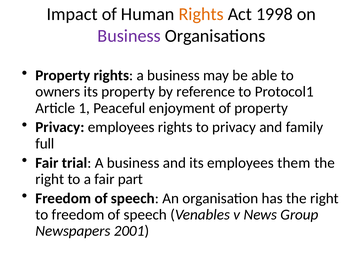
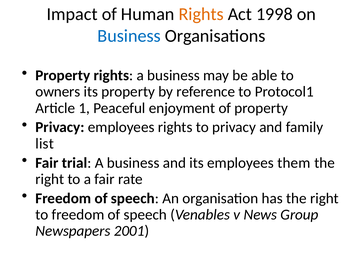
Business colour: purple -> blue (129, 36)
full: full -> list (45, 144)
part: part -> rate (130, 179)
